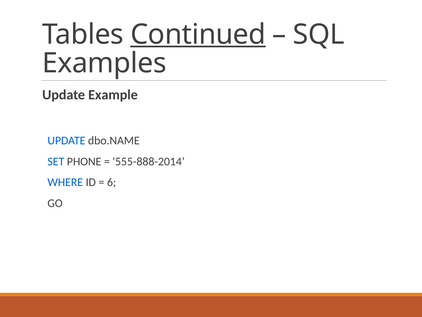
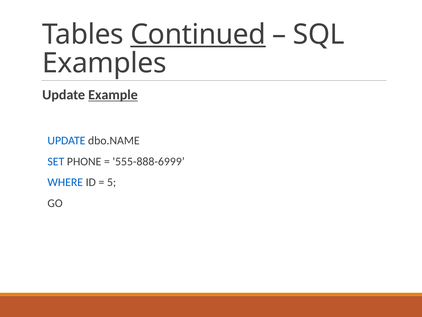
Example underline: none -> present (113, 95)
555-888-2014: 555-888-2014 -> 555-888-6999 (149, 161)
6: 6 -> 5 (112, 182)
